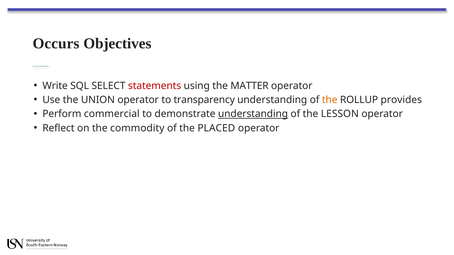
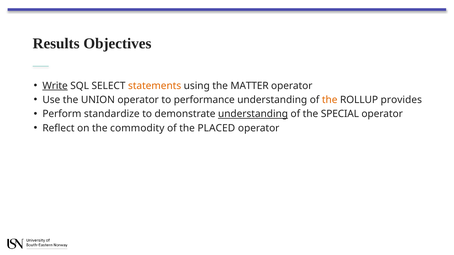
Occurs: Occurs -> Results (56, 44)
Write underline: none -> present (55, 86)
statements colour: red -> orange (155, 86)
transparency: transparency -> performance (204, 100)
commercial: commercial -> standardize (112, 114)
LESSON: LESSON -> SPECIAL (340, 114)
